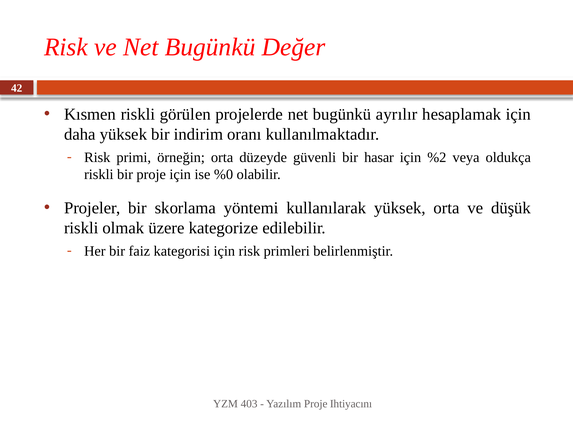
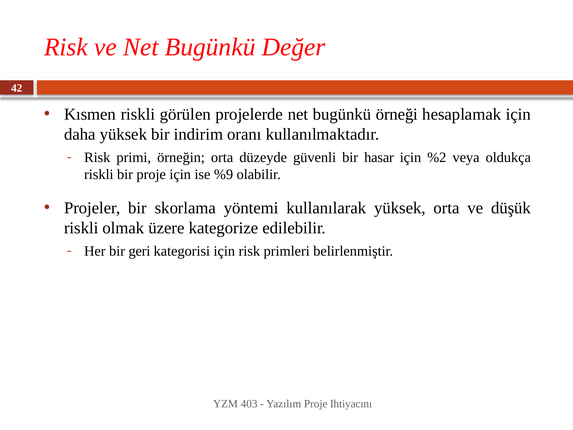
ayrılır: ayrılır -> örneği (397, 114)
%0: %0 -> %9 (224, 174)
faiz: faiz -> geri (139, 251)
